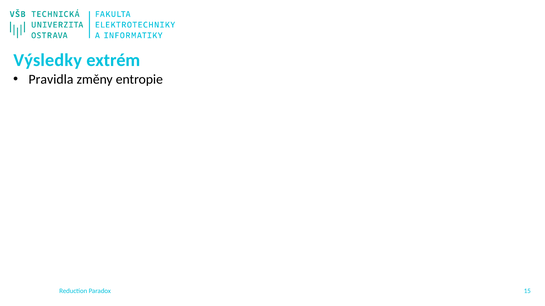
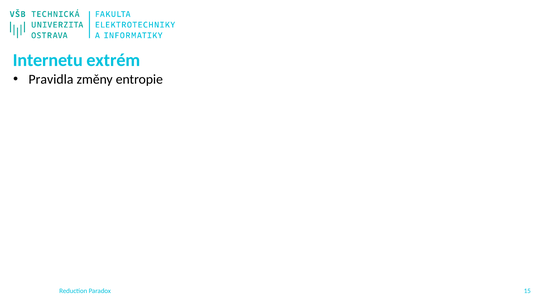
Výsledky: Výsledky -> Internetu (48, 60)
